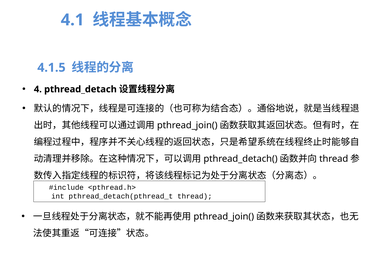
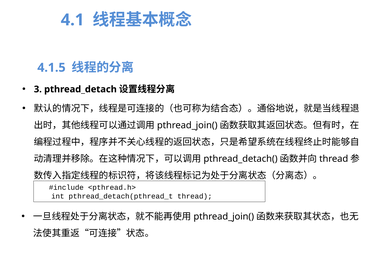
4: 4 -> 3 (38, 89)
